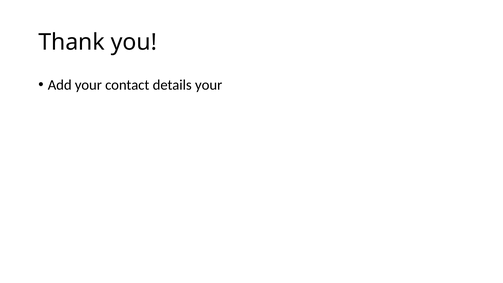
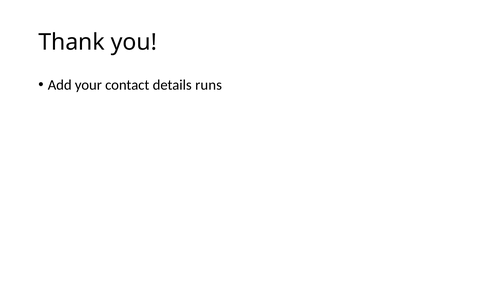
details your: your -> runs (209, 85)
